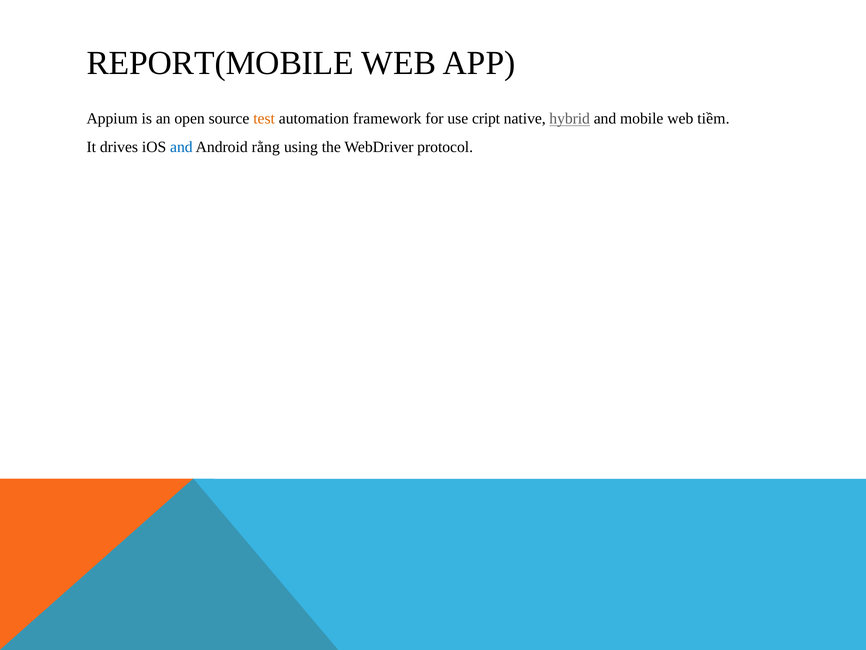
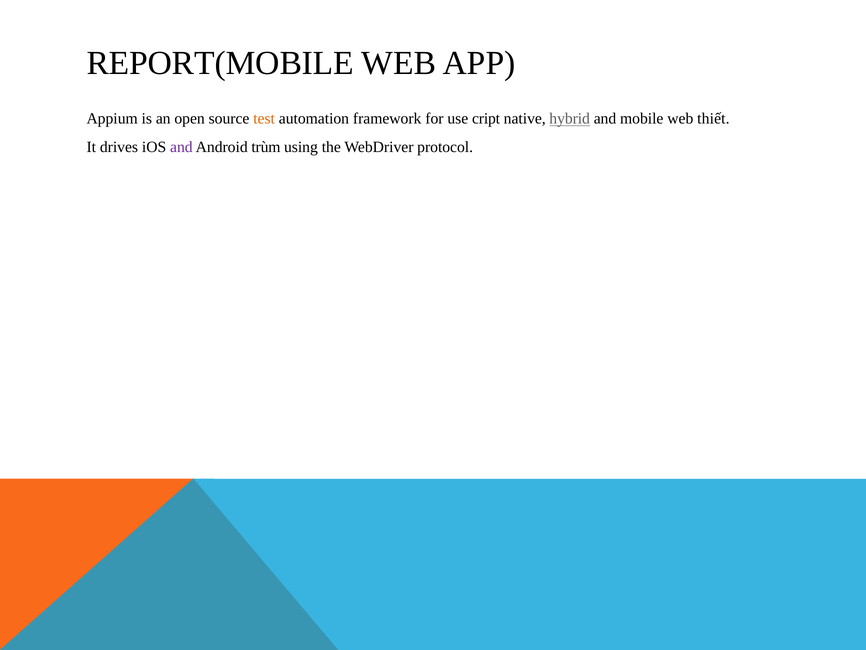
tiềm: tiềm -> thiết (713, 119)
and colour: blue -> purple (181, 147)
rằng: rằng -> trùm (266, 147)
